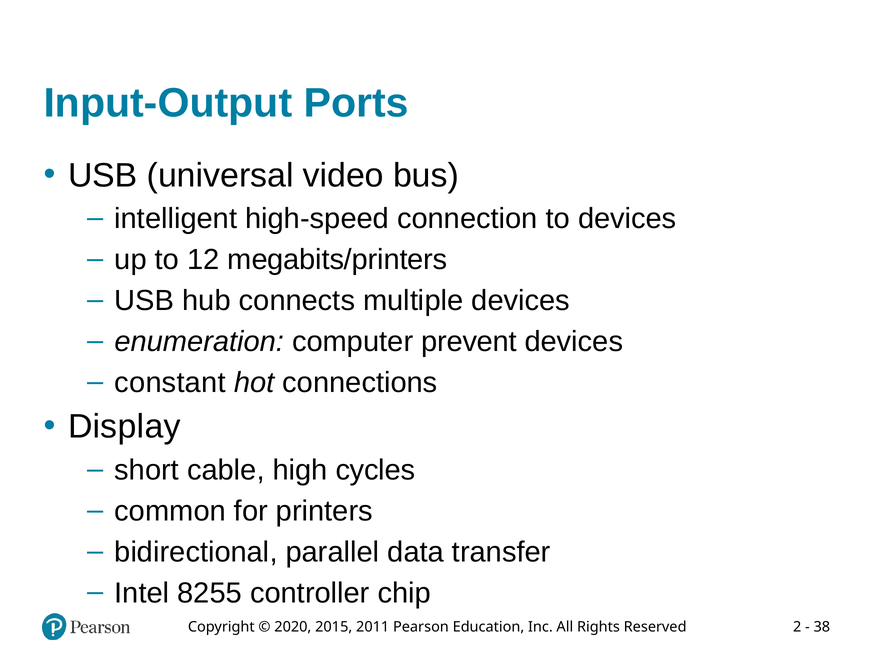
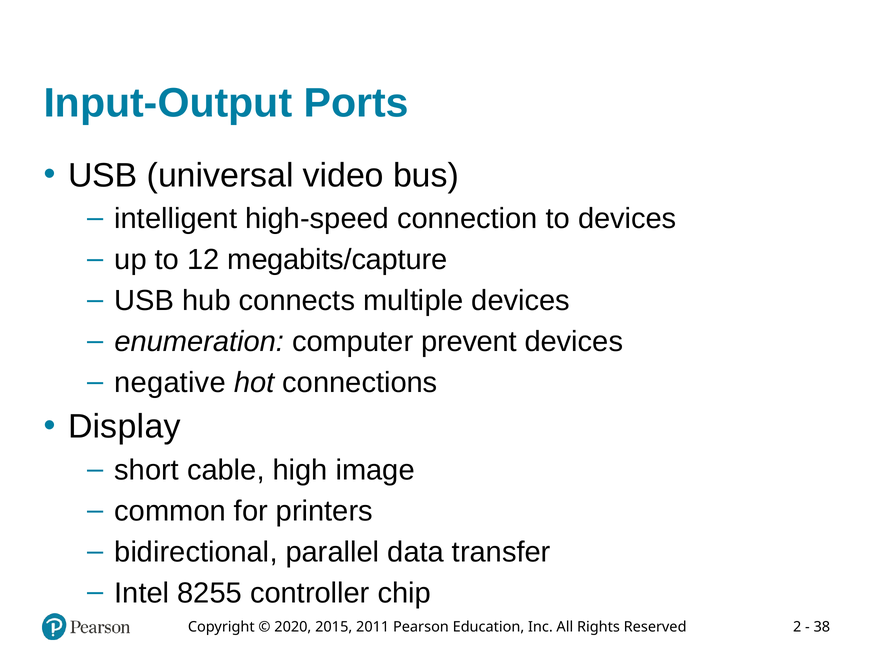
megabits/printers: megabits/printers -> megabits/capture (337, 260)
constant: constant -> negative (170, 383)
cycles: cycles -> image (375, 470)
